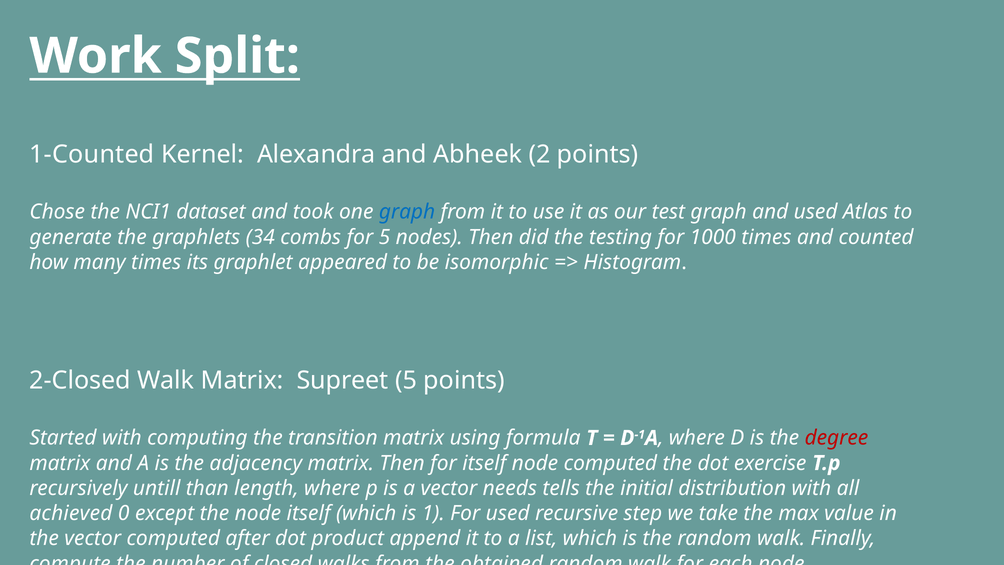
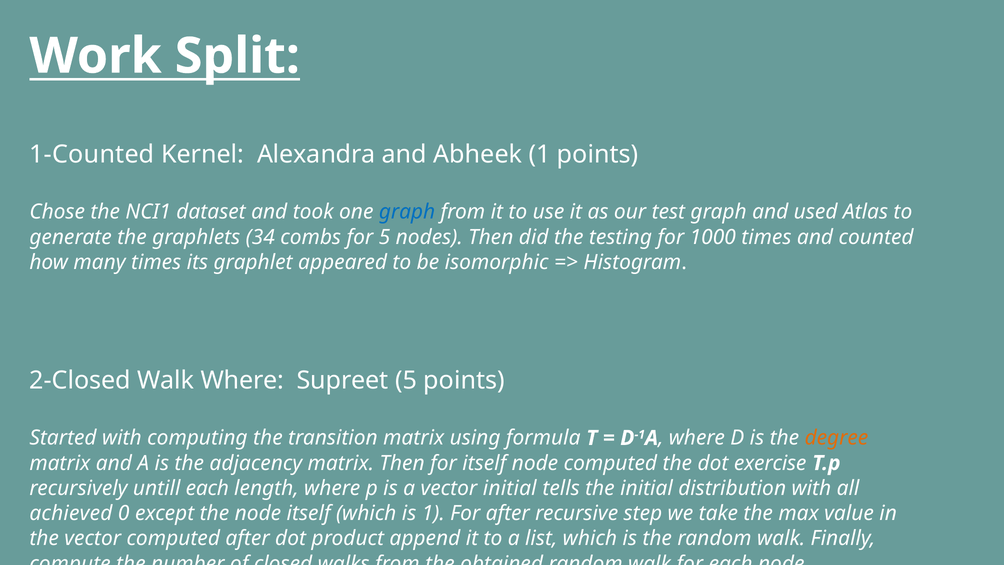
Abheek 2: 2 -> 1 (540, 154)
Walk Matrix: Matrix -> Where (242, 380)
degree colour: red -> orange (836, 438)
untill than: than -> each (207, 488)
vector needs: needs -> initial (510, 488)
For used: used -> after (508, 513)
